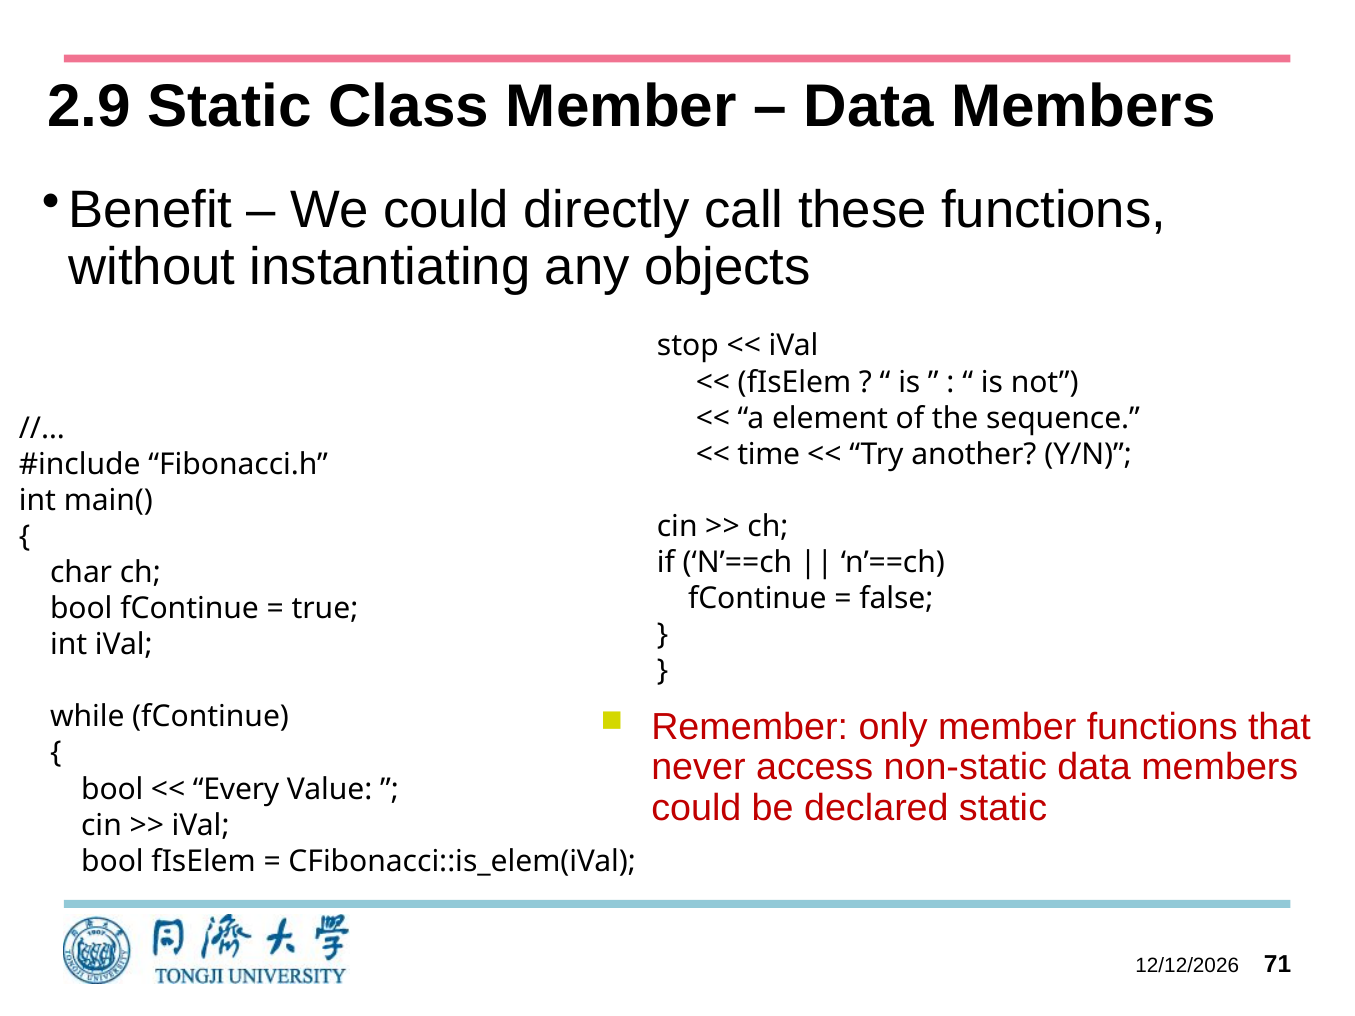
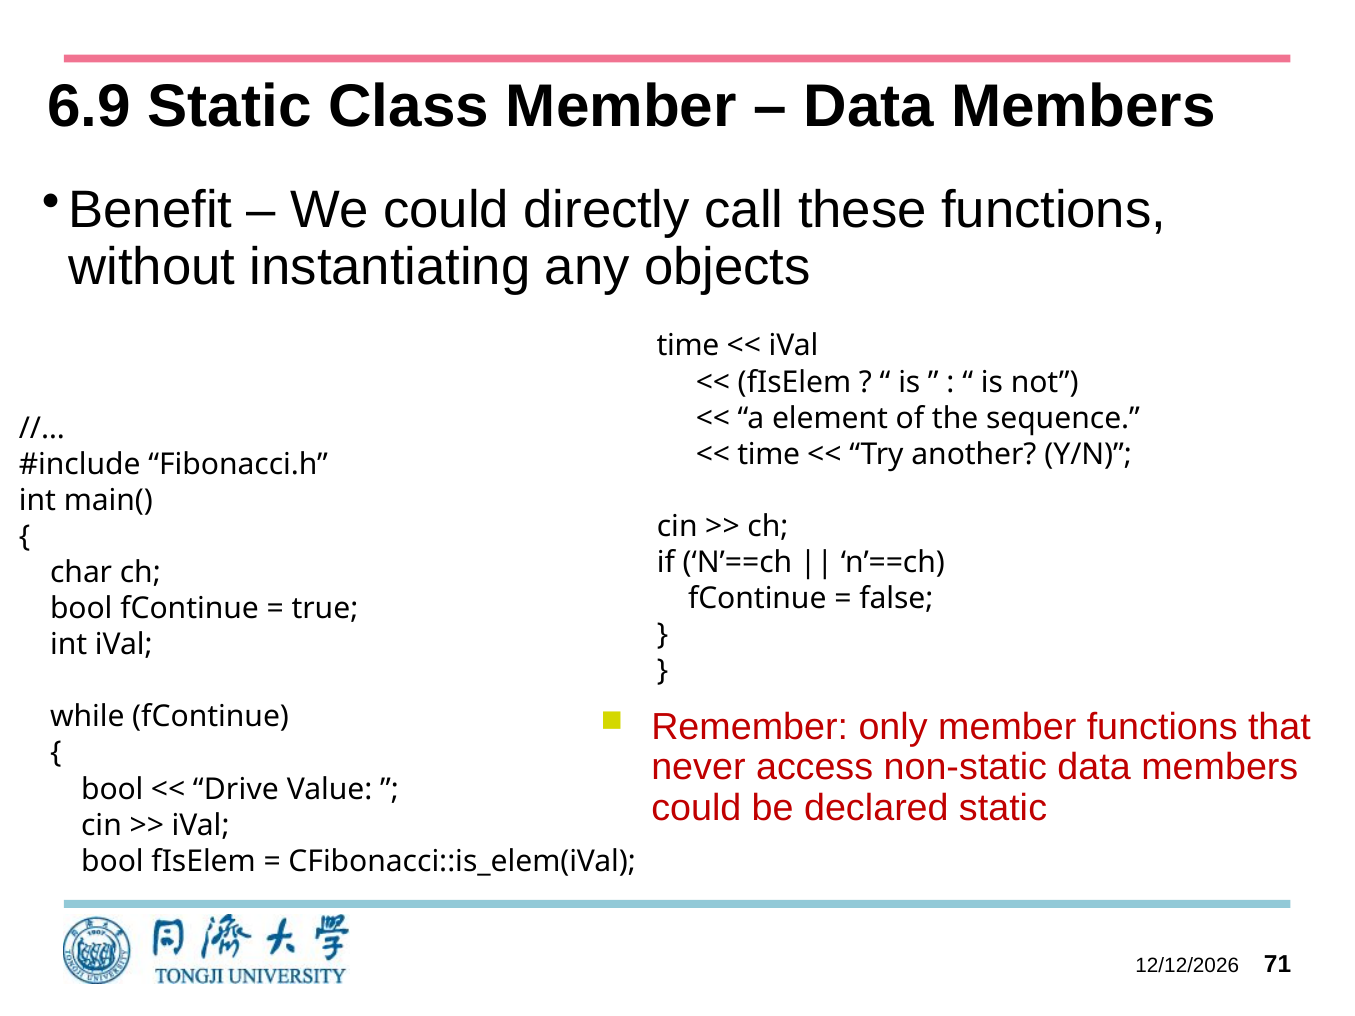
2.9: 2.9 -> 6.9 (89, 107)
stop: stop -> time (688, 346)
Every: Every -> Drive (236, 789)
